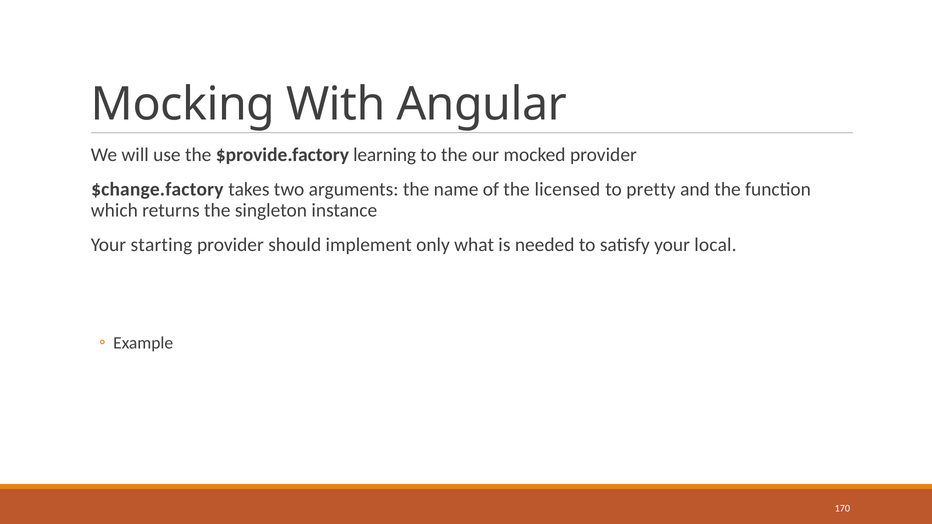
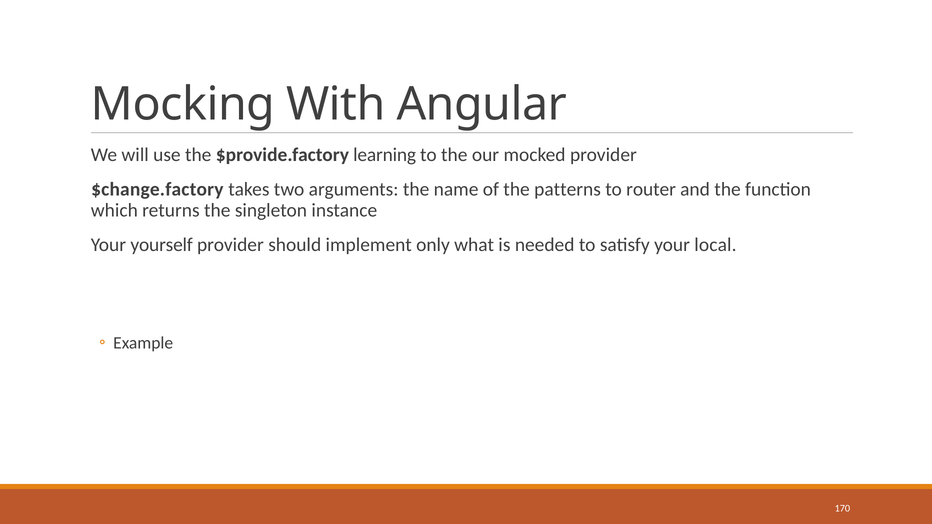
licensed: licensed -> patterns (568, 190)
pretty: pretty -> router (651, 190)
starting: starting -> yourself (162, 245)
